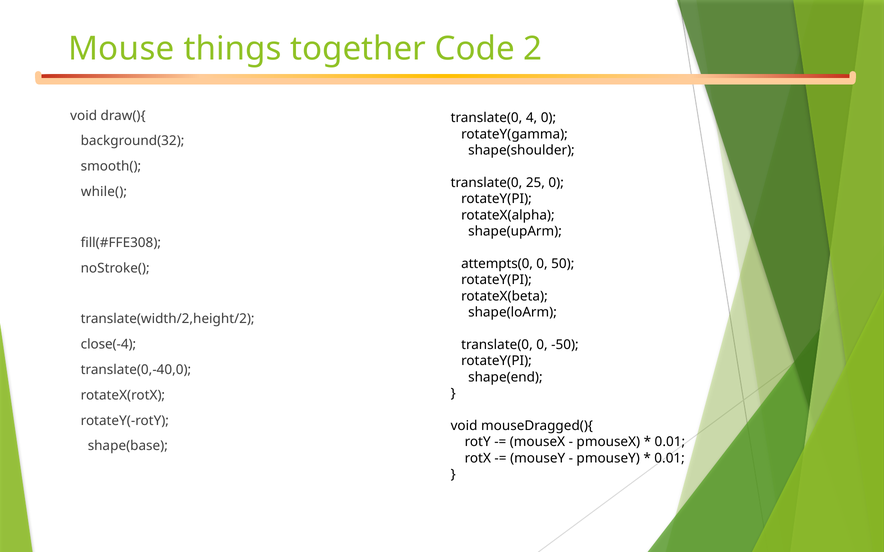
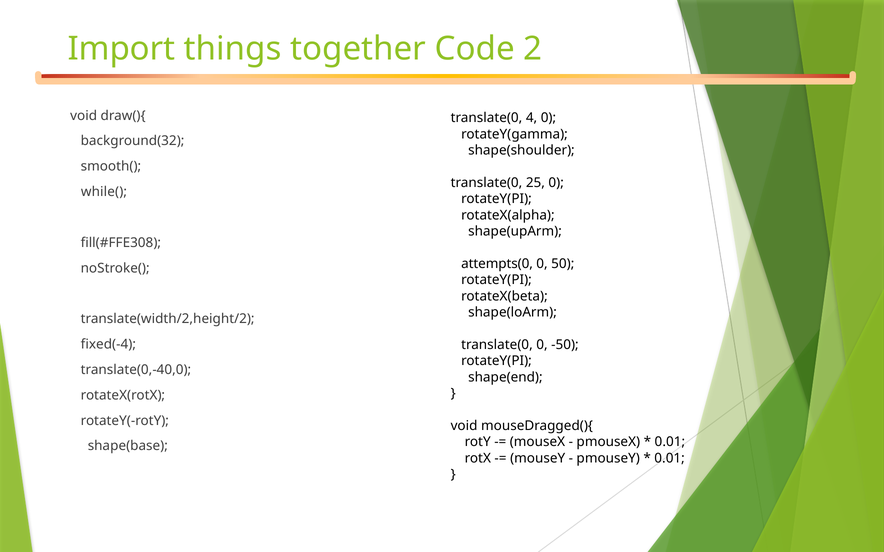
Mouse: Mouse -> Import (122, 49)
close(-4: close(-4 -> fixed(-4 (108, 345)
